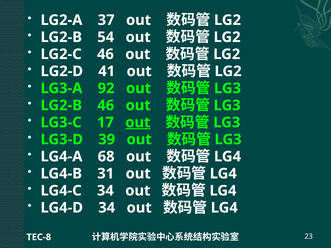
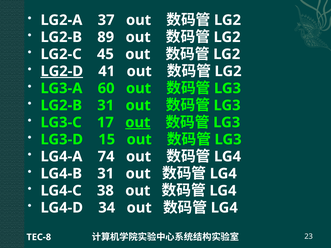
54: 54 -> 89 (106, 37)
LG2-C 46: 46 -> 45 (105, 54)
LG2-D underline: none -> present (62, 71)
92: 92 -> 60 (106, 88)
LG2-B 46: 46 -> 31 (106, 105)
39: 39 -> 15 (107, 140)
68: 68 -> 74 (106, 157)
LG4-C 34: 34 -> 38 (105, 191)
